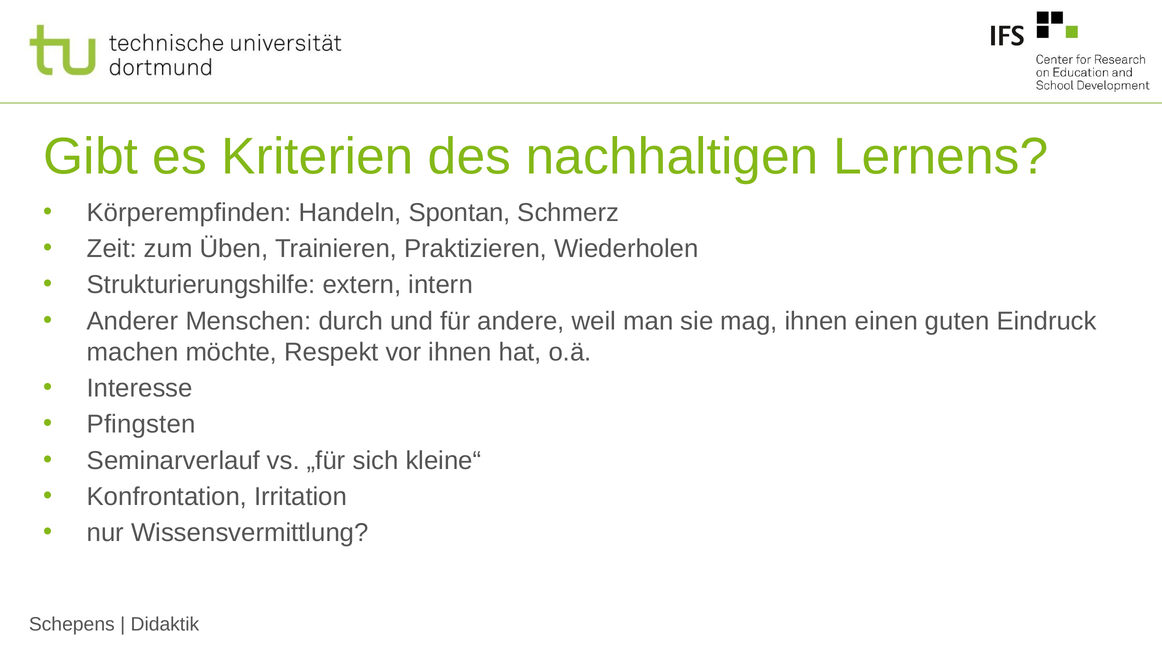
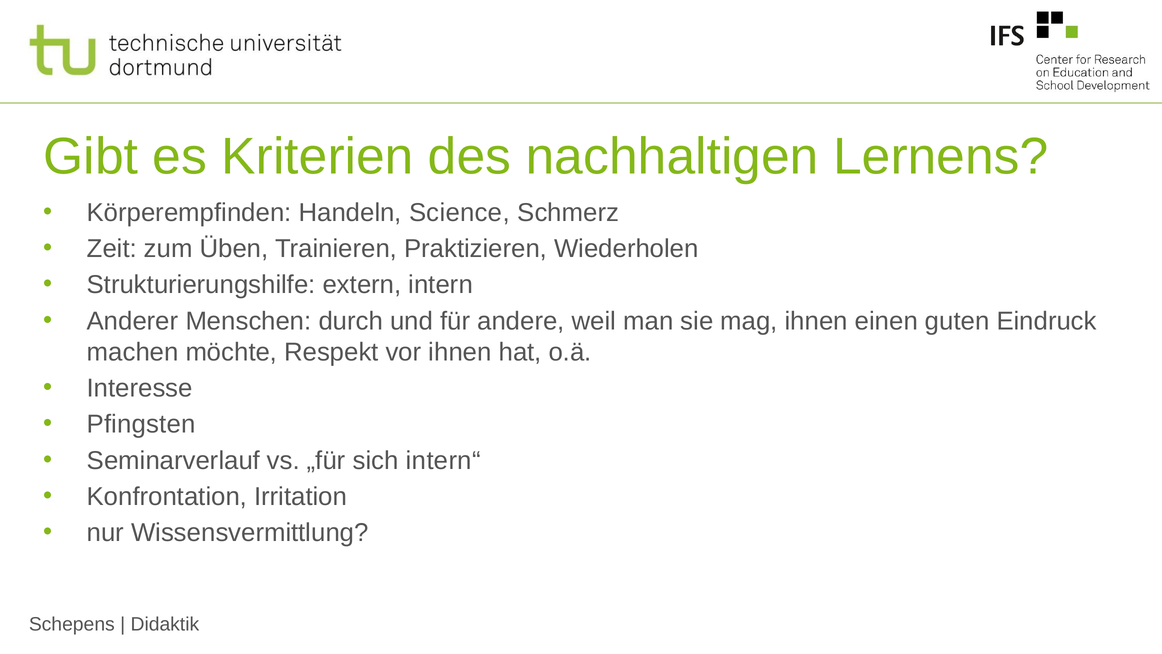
Spontan: Spontan -> Science (459, 213)
kleine“: kleine“ -> intern“ (443, 460)
